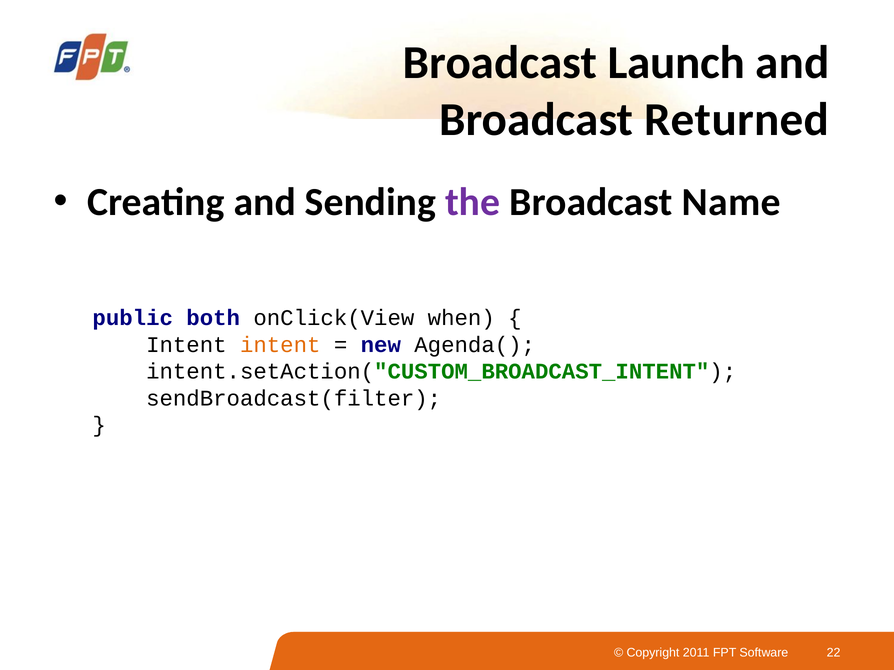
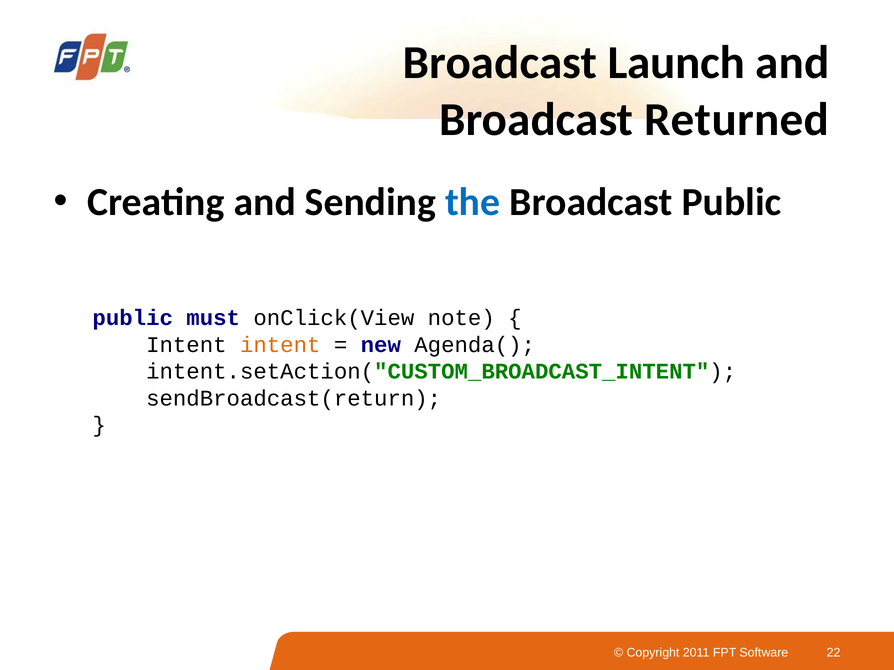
the colour: purple -> blue (473, 202)
Broadcast Name: Name -> Public (732, 202)
both: both -> must (213, 318)
when: when -> note (461, 318)
sendBroadcast(filter: sendBroadcast(filter -> sendBroadcast(return (294, 399)
